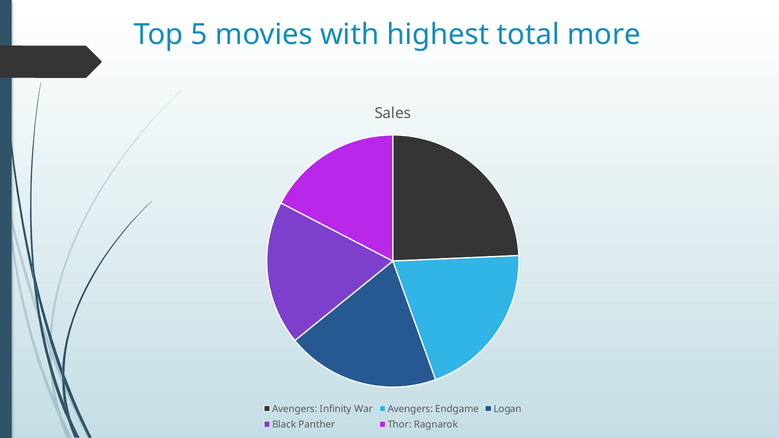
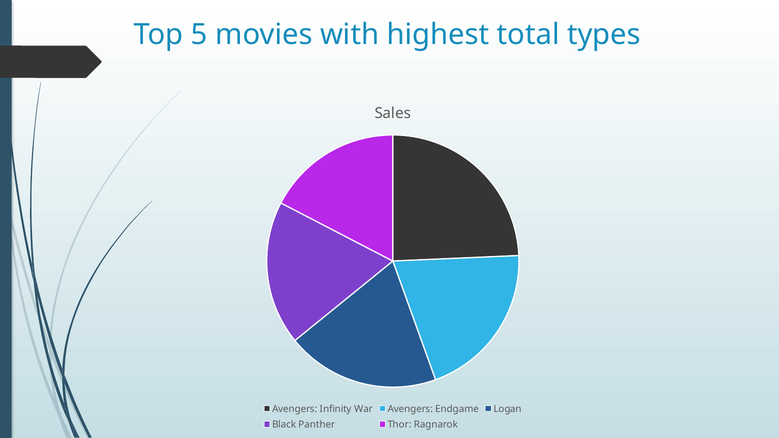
more: more -> types (604, 35)
